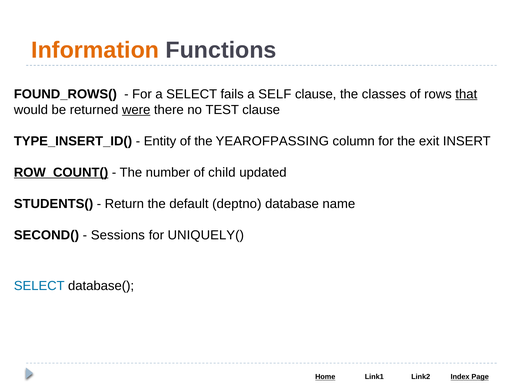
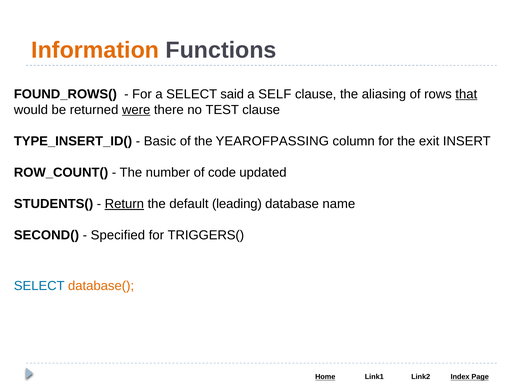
fails: fails -> said (232, 94)
classes: classes -> aliasing (384, 94)
Entity: Entity -> Basic (160, 141)
ROW_COUNT( underline: present -> none (61, 173)
child: child -> code (222, 173)
Return underline: none -> present (124, 204)
deptno: deptno -> leading (237, 204)
Sessions: Sessions -> Specified (118, 235)
UNIQUELY(: UNIQUELY( -> TRIGGERS( (206, 235)
database( colour: black -> orange (101, 286)
